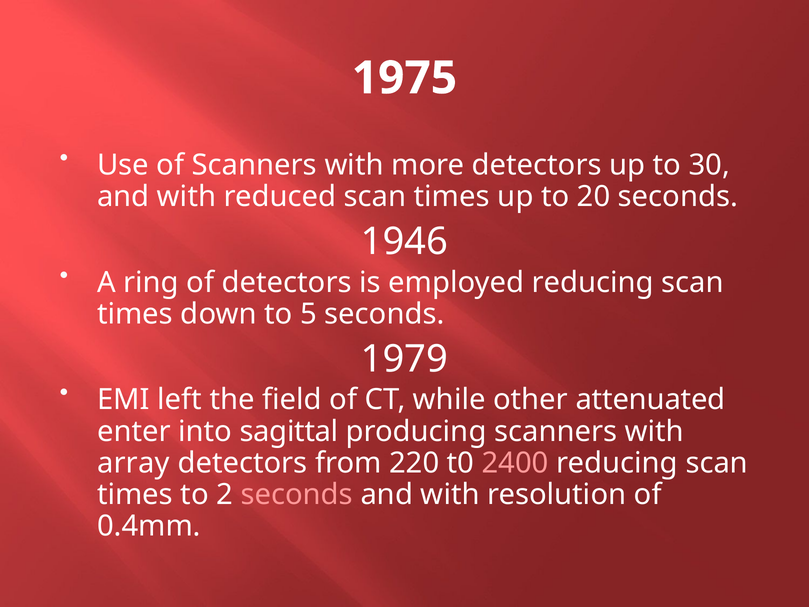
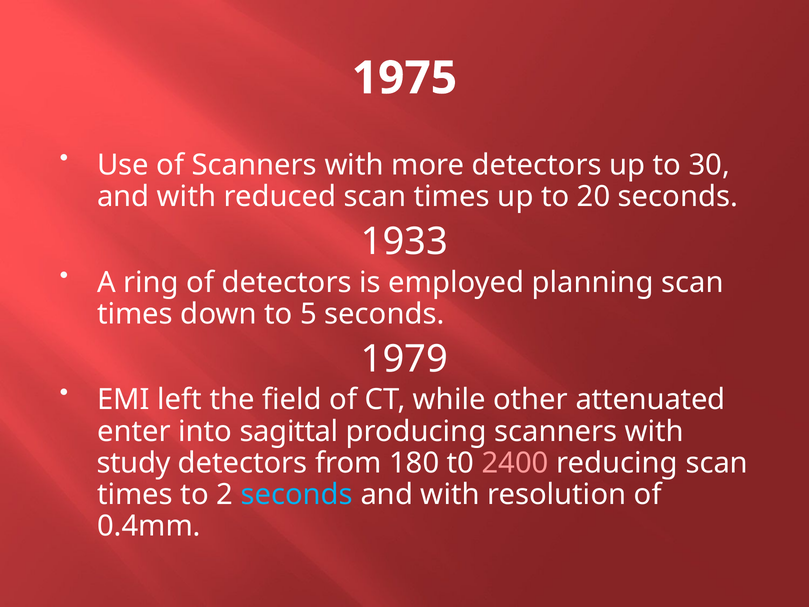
1946: 1946 -> 1933 (404, 242)
employed reducing: reducing -> planning (593, 282)
array: array -> study (134, 463)
220: 220 -> 180 (414, 463)
seconds colour: pink -> light blue (297, 494)
